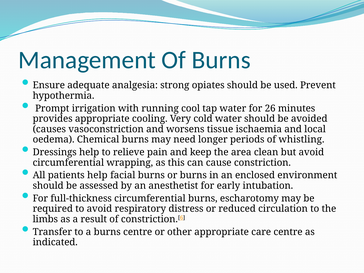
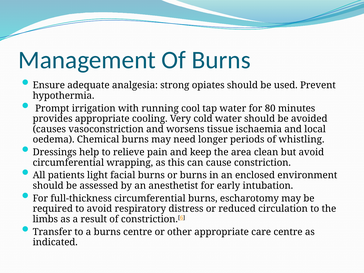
26: 26 -> 80 (270, 108)
patients help: help -> light (97, 175)
